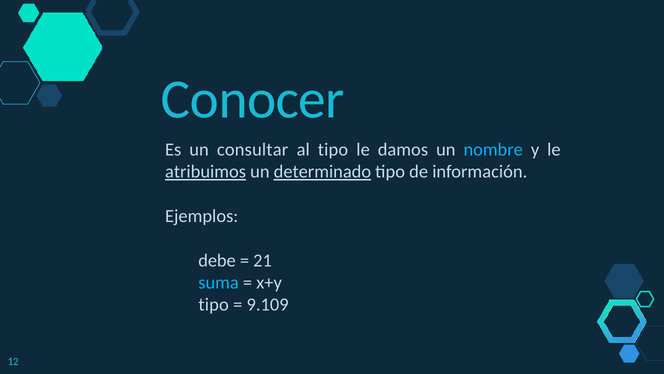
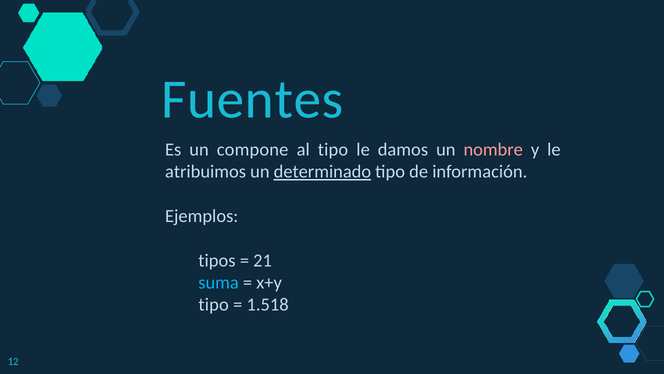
Conocer: Conocer -> Fuentes (252, 99)
consultar: consultar -> compone (253, 149)
nombre colour: light blue -> pink (493, 149)
atribuimos underline: present -> none (206, 172)
debe: debe -> tipos (217, 260)
9.109: 9.109 -> 1.518 (268, 304)
